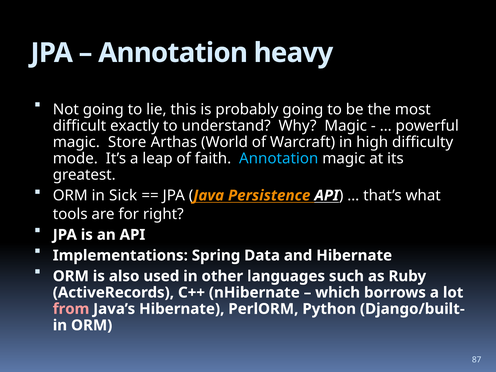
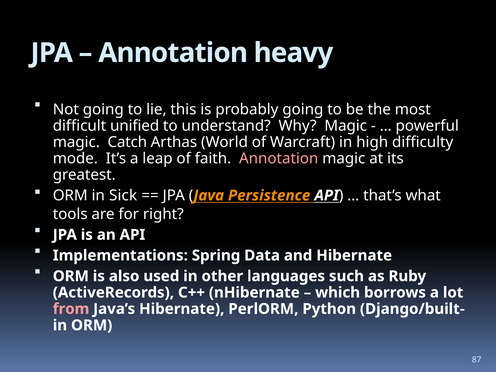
exactly: exactly -> unified (135, 126)
Store: Store -> Catch (127, 142)
Annotation colour: light blue -> pink (279, 158)
